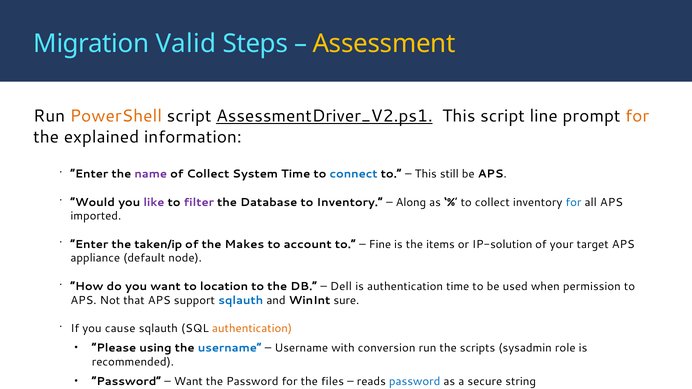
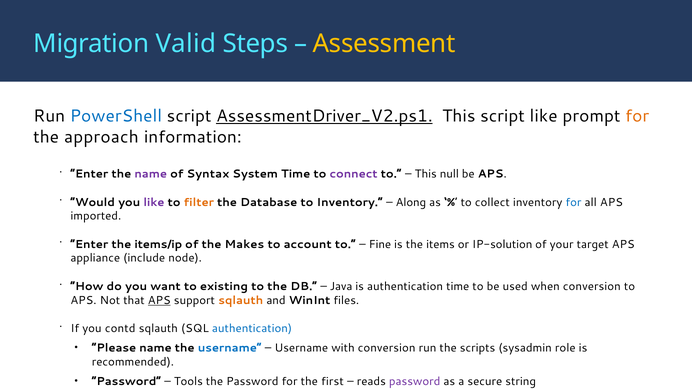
PowerShell colour: orange -> blue (116, 116)
script line: line -> like (544, 116)
explained: explained -> approach (101, 137)
of Collect: Collect -> Syntax (208, 174)
connect colour: blue -> purple (354, 174)
still: still -> null (449, 174)
filter colour: purple -> orange (199, 202)
taken/ip: taken/ip -> items/ip (158, 244)
default: default -> include (144, 258)
location: location -> existing (224, 287)
Dell: Dell -> Java (341, 287)
when permission: permission -> conversion (592, 287)
APS underline: none -> present (159, 300)
sqlauth colour: blue -> orange (241, 300)
sure: sure -> files (346, 300)
cause: cause -> contd (120, 329)
authentication colour: orange -> blue (252, 329)
Please using: using -> name (156, 348)
Want: Want -> Tools (188, 382)
files: files -> first (333, 382)
password colour: blue -> purple (415, 382)
